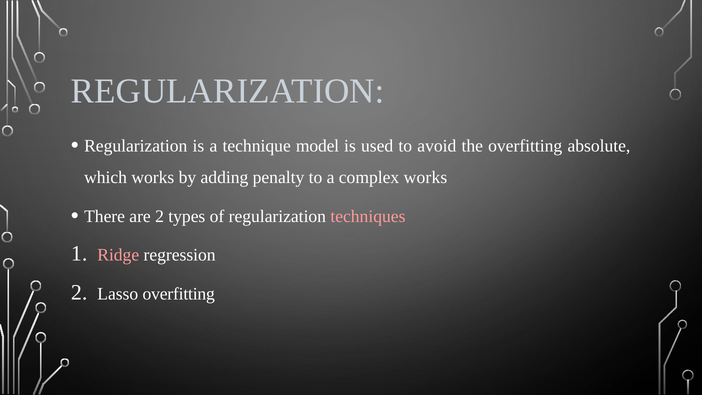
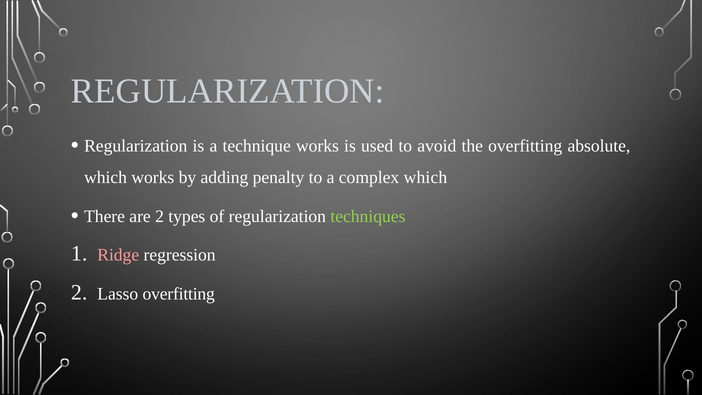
technique model: model -> works (317, 146)
complex works: works -> which (425, 177)
techniques colour: pink -> light green (368, 216)
